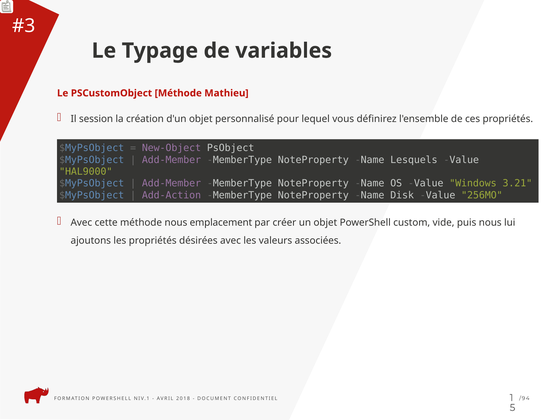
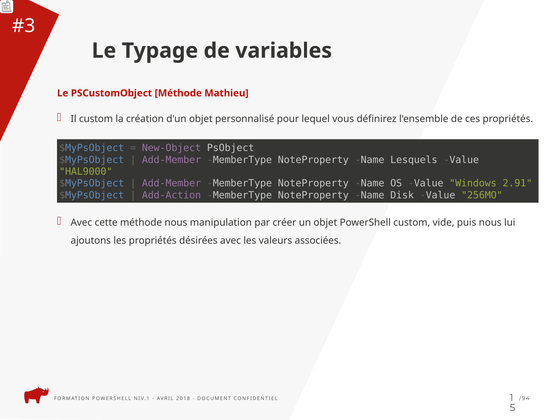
Il session: session -> custom (96, 119)
3.21: 3.21 -> 2.91 (517, 183)
emplacement: emplacement -> manipulation (221, 222)
